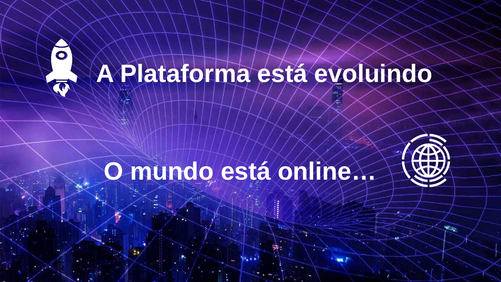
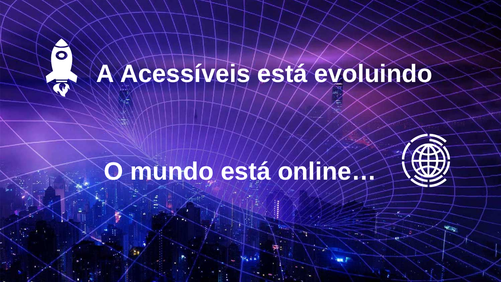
Plataforma: Plataforma -> Acessíveis (185, 74)
